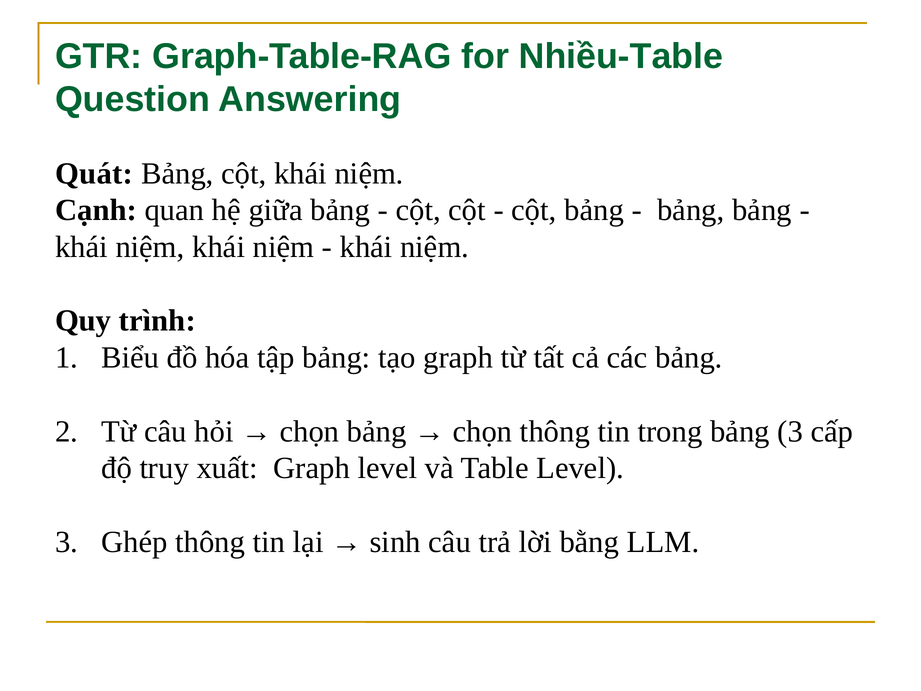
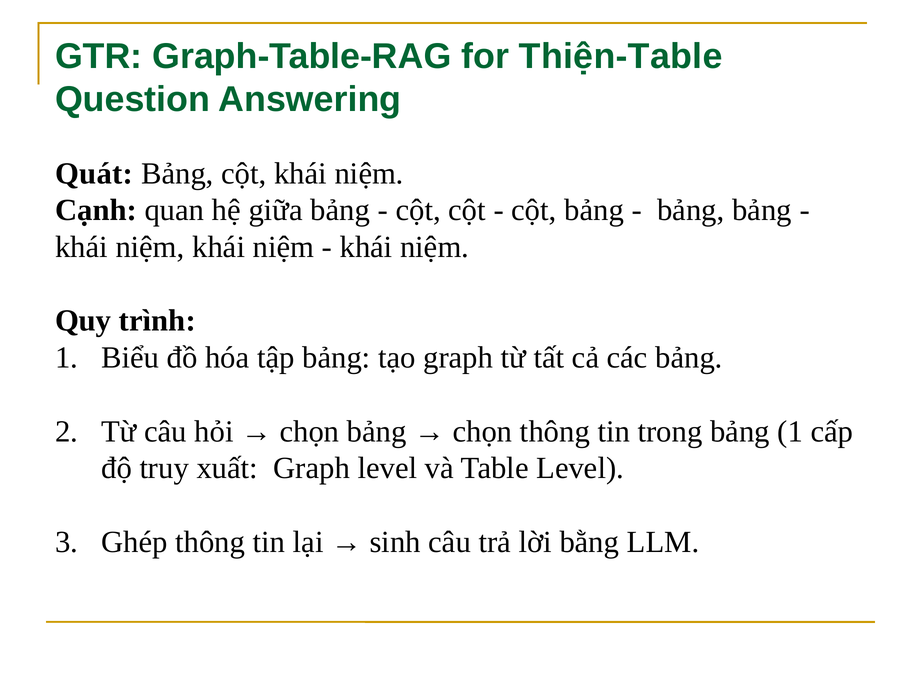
Nhiều-Table: Nhiều-Table -> Thiện-Table (621, 57)
bảng 3: 3 -> 1 (790, 431)
